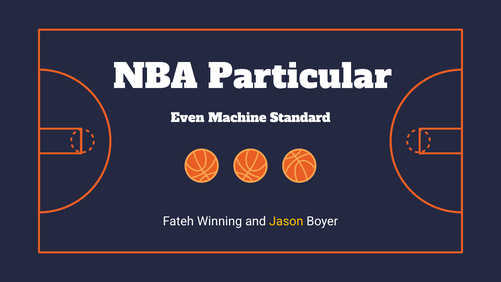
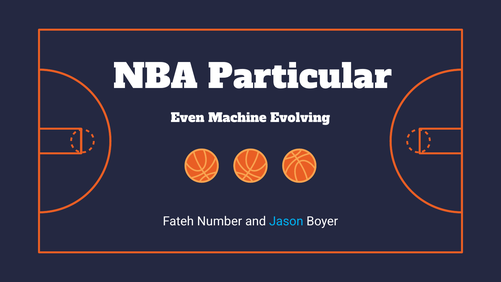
Standard: Standard -> Evolving (300, 118)
Winning: Winning -> Number (220, 221)
Jason colour: yellow -> light blue (286, 221)
